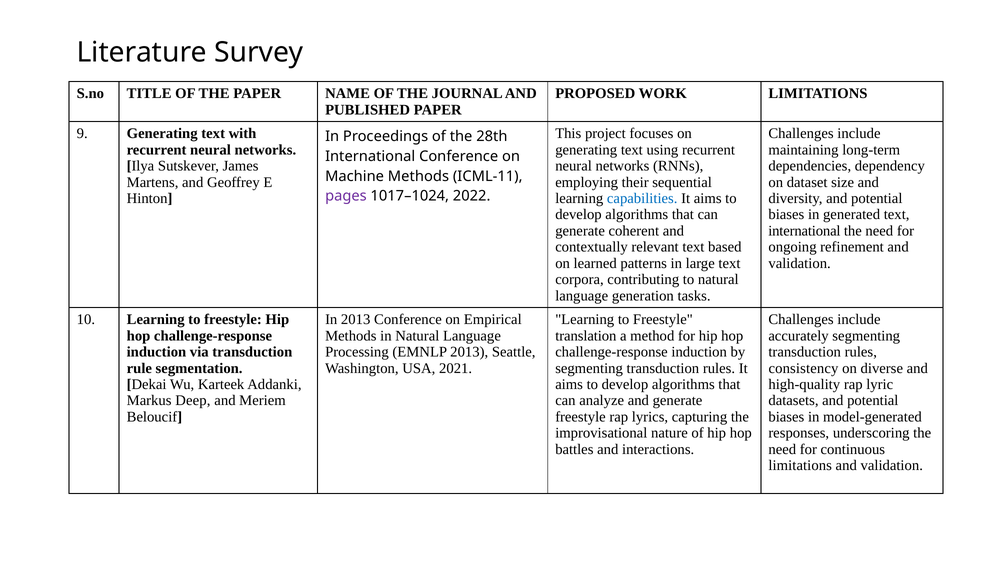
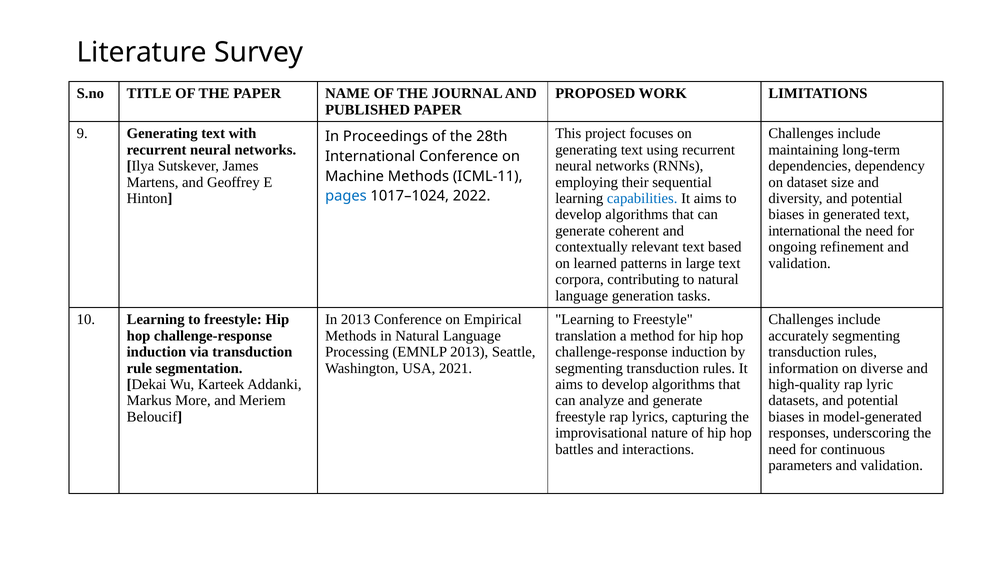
pages colour: purple -> blue (346, 196)
consistency: consistency -> information (803, 368)
Deep: Deep -> More (193, 401)
limitations: limitations -> parameters (800, 465)
